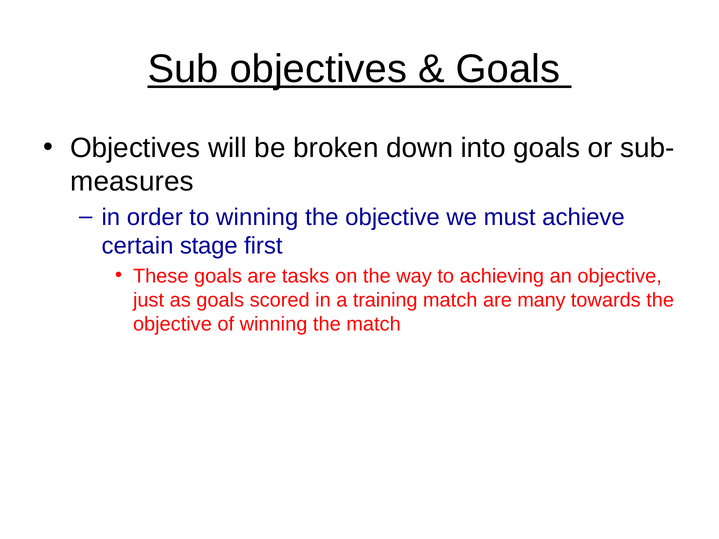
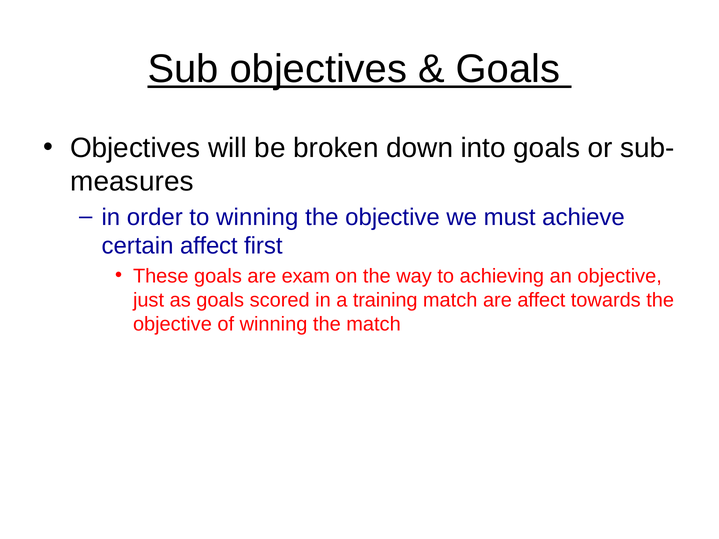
certain stage: stage -> affect (209, 246)
tasks: tasks -> exam (306, 276)
are many: many -> affect (541, 300)
